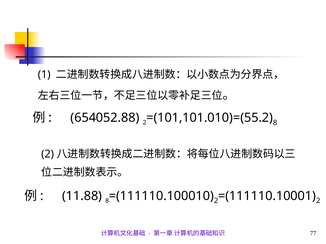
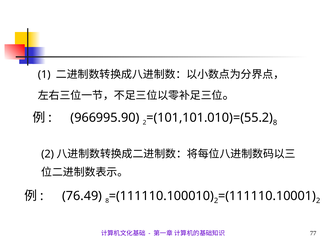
654052.88: 654052.88 -> 966995.90 (105, 118)
11.88: 11.88 -> 76.49 (82, 196)
